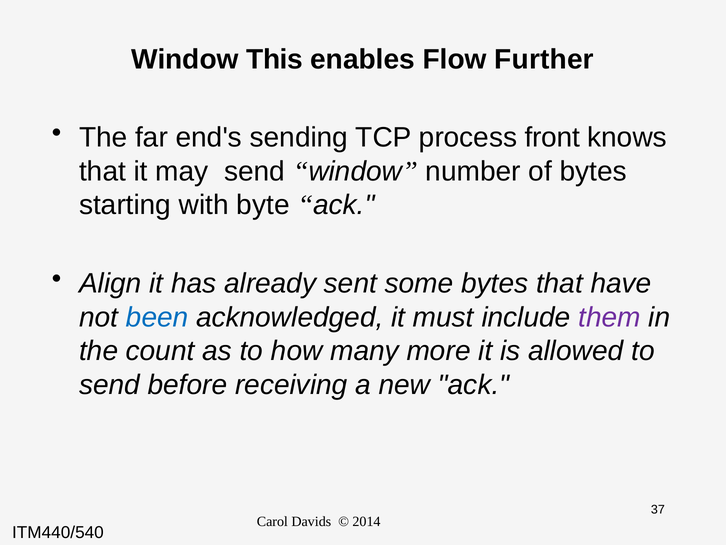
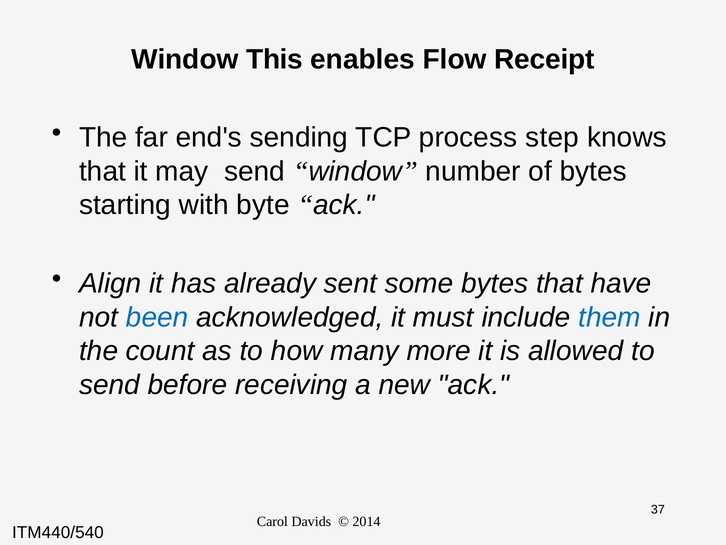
Further: Further -> Receipt (544, 59)
front: front -> step (552, 138)
them colour: purple -> blue (609, 317)
